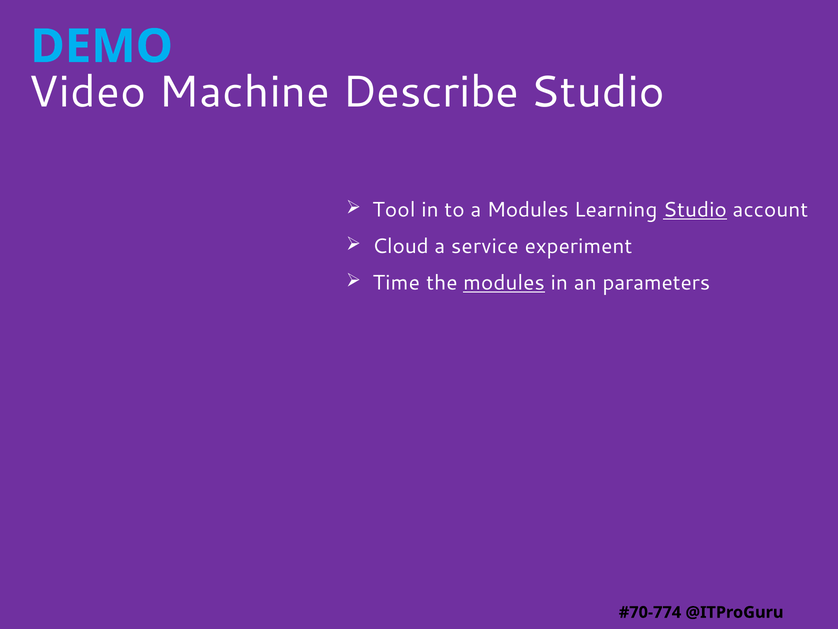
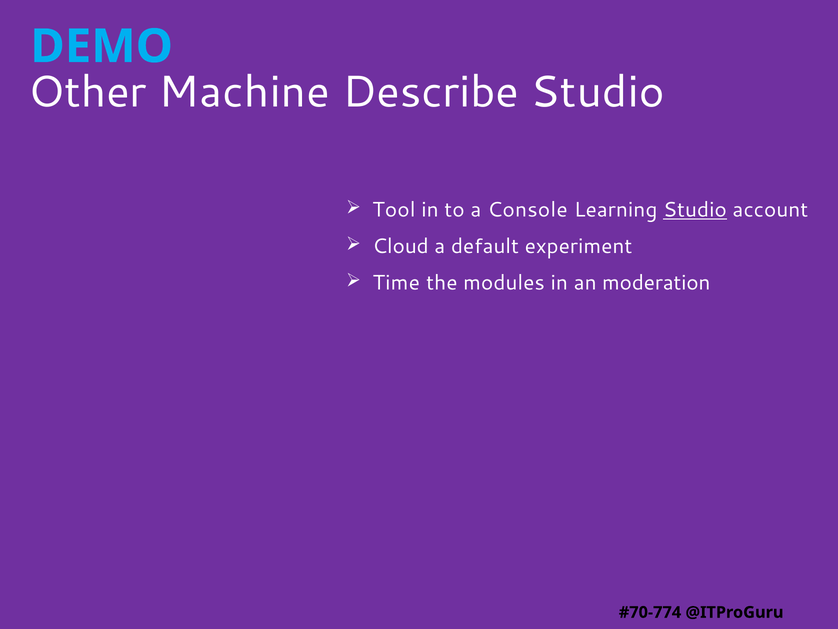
Video: Video -> Other (87, 92)
a Modules: Modules -> Console (528, 210)
service: service -> default (485, 246)
modules underline: present -> none (504, 283)
parameters: parameters -> moderation (656, 283)
